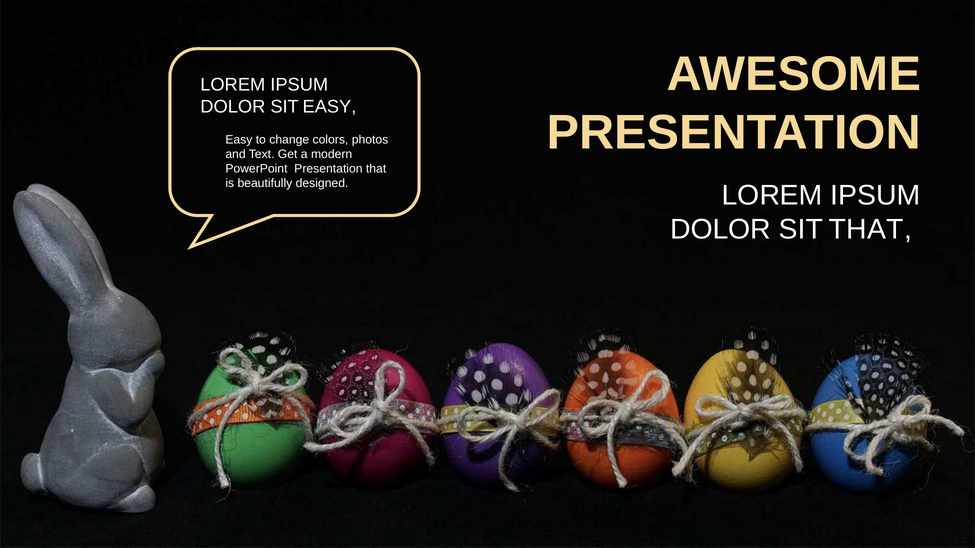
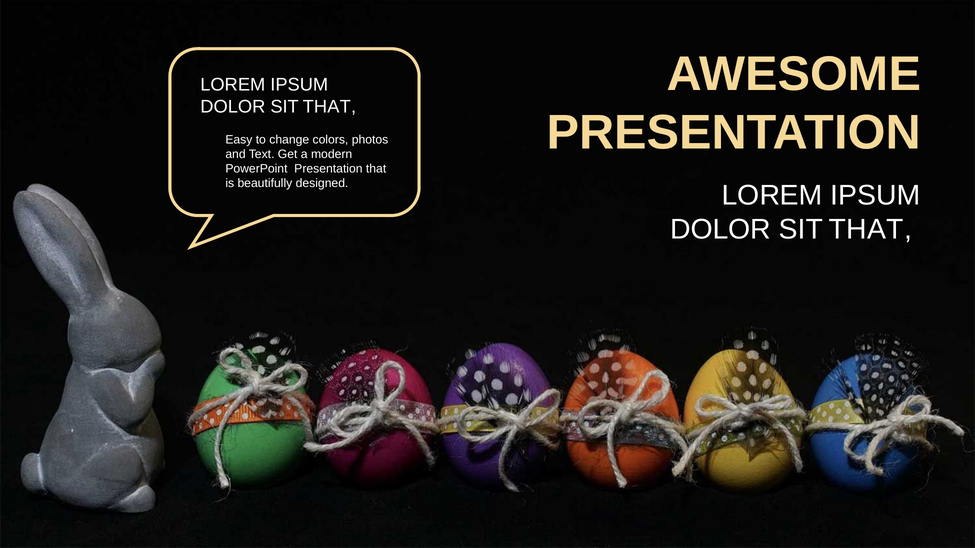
EASY: EASY -> THAT (329, 107)
